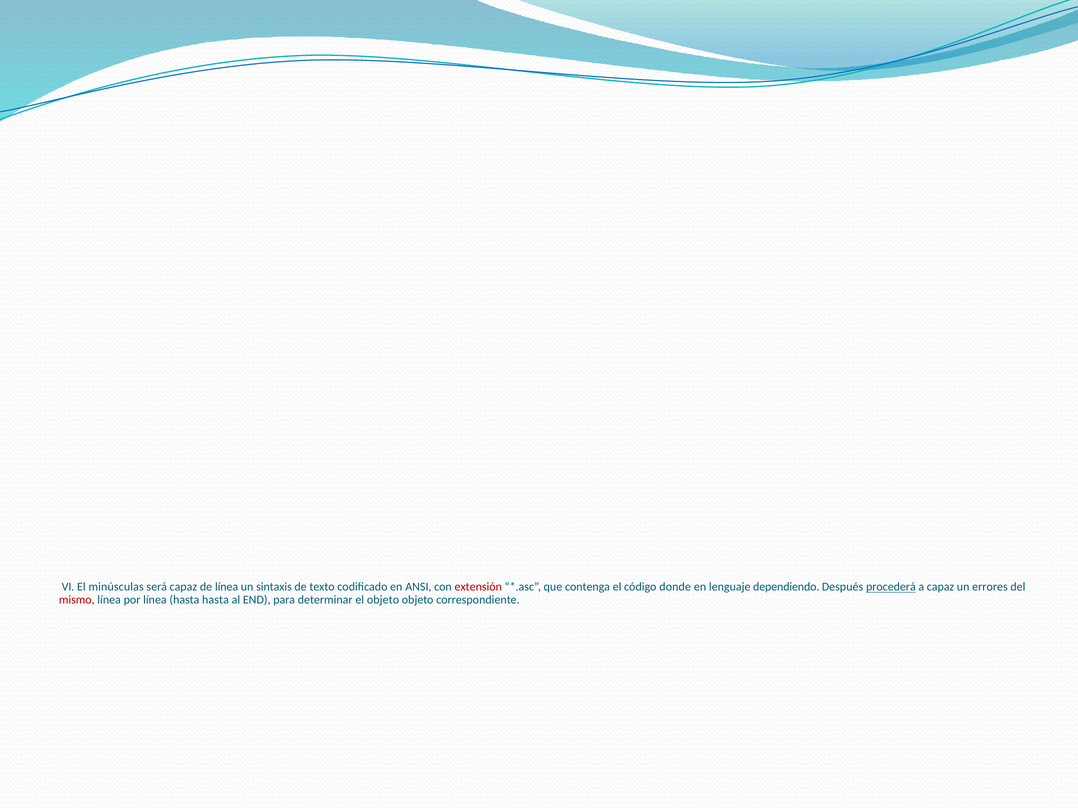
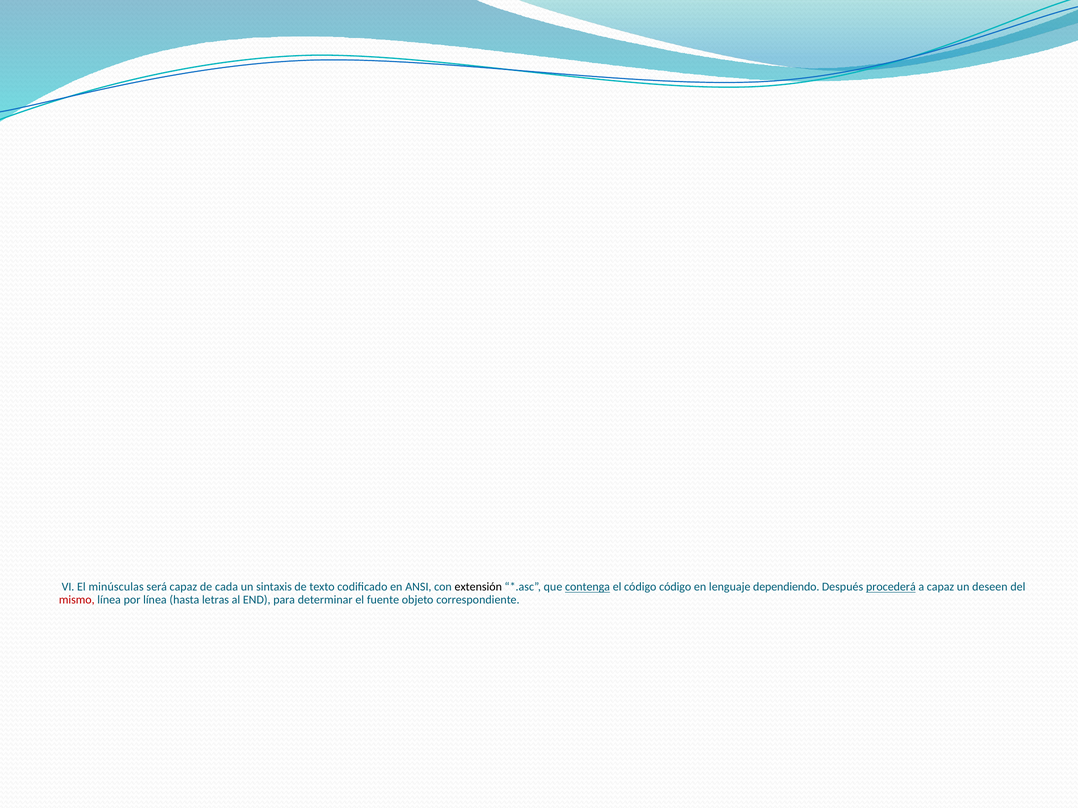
de línea: línea -> cada (227, 587)
extensión colour: red -> black (478, 587)
contenga underline: none -> present (588, 587)
código donde: donde -> código (675, 587)
errores: errores -> deseen (990, 587)
hasta hasta: hasta -> letras (216, 600)
el objeto: objeto -> fuente (383, 600)
